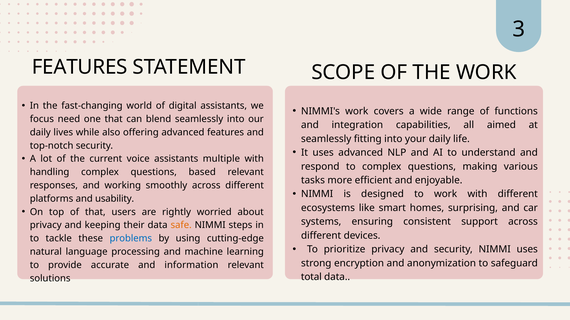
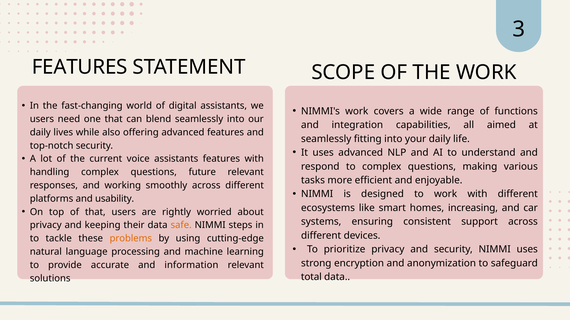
focus: focus -> users (42, 119)
assistants multiple: multiple -> features (221, 159)
based: based -> future (202, 172)
surprising: surprising -> increasing (473, 208)
problems colour: blue -> orange (131, 239)
